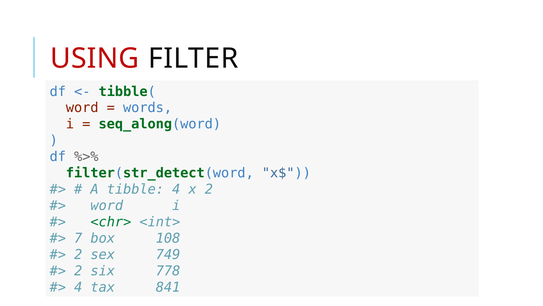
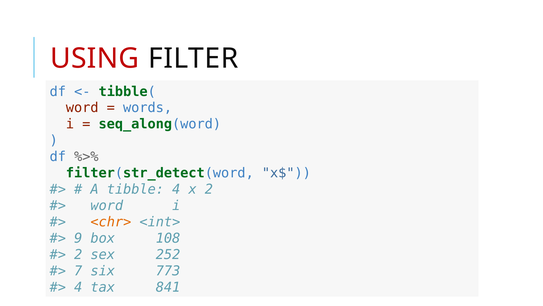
<chr> colour: green -> orange (111, 222)
7: 7 -> 9 (78, 238)
749: 749 -> 252 (168, 254)
2: 2 -> 7 (78, 271)
778: 778 -> 773 (168, 271)
